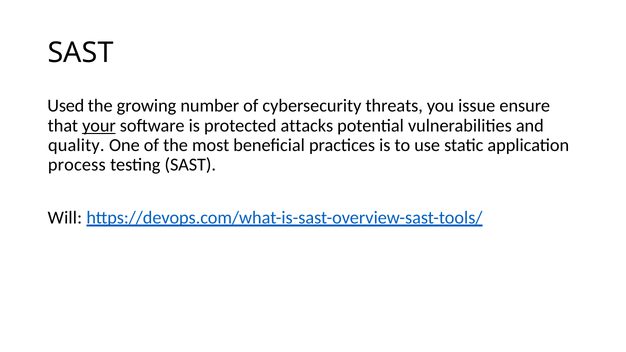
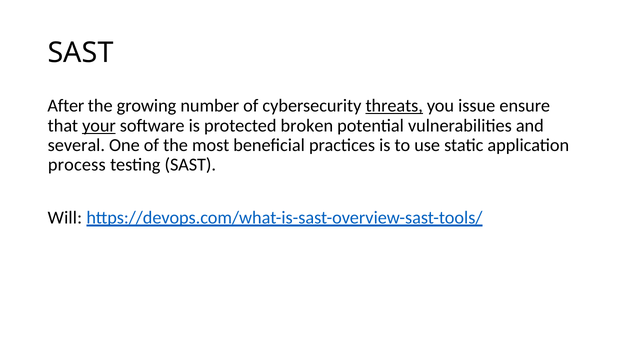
Used: Used -> After (66, 106)
threats underline: none -> present (394, 106)
attacks: attacks -> broken (307, 126)
quality: quality -> several (76, 145)
